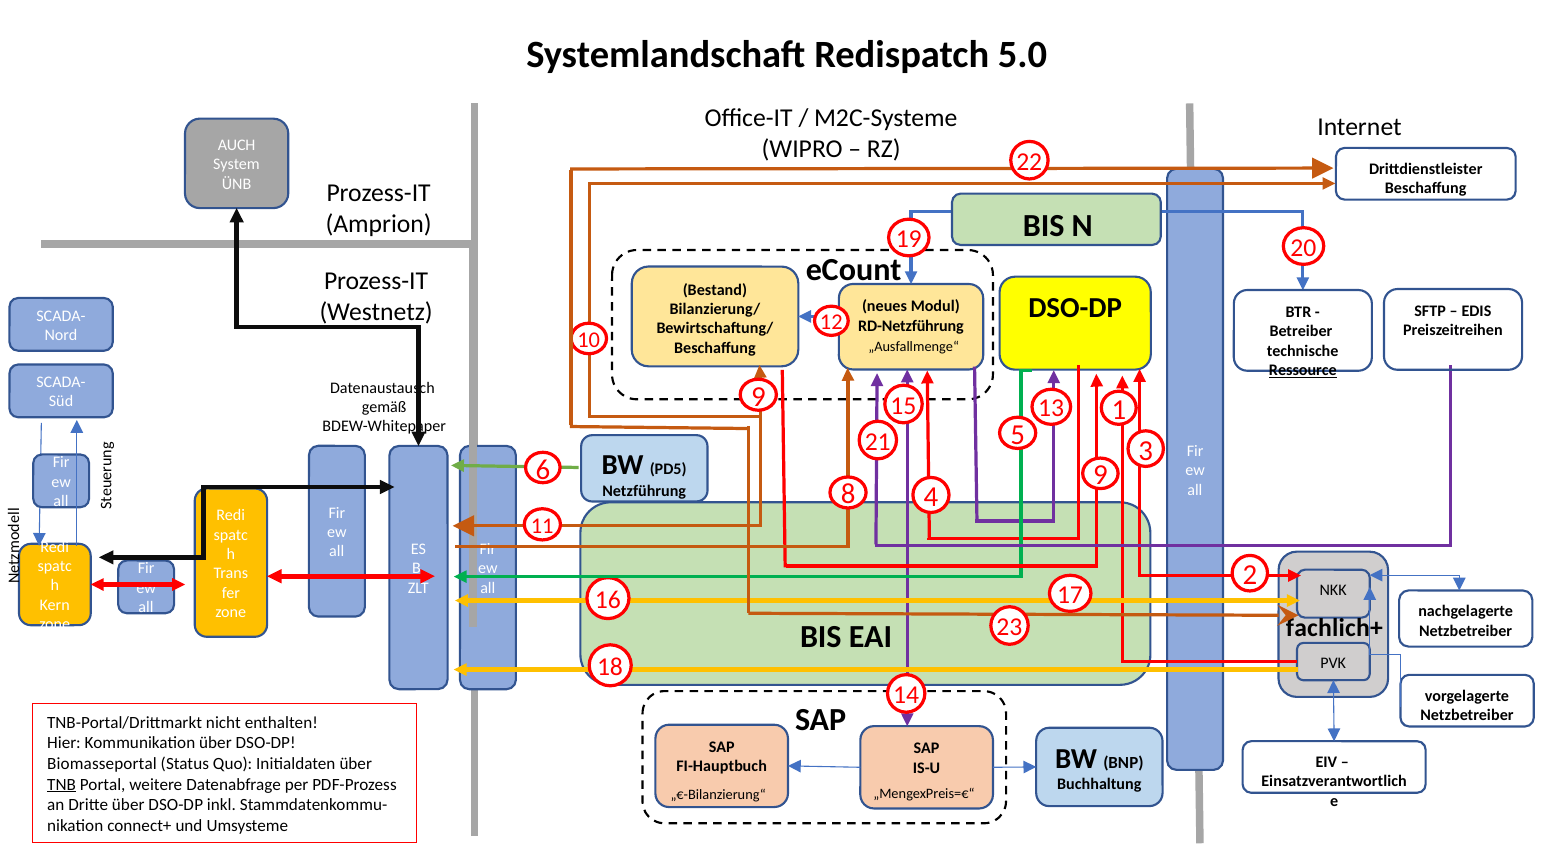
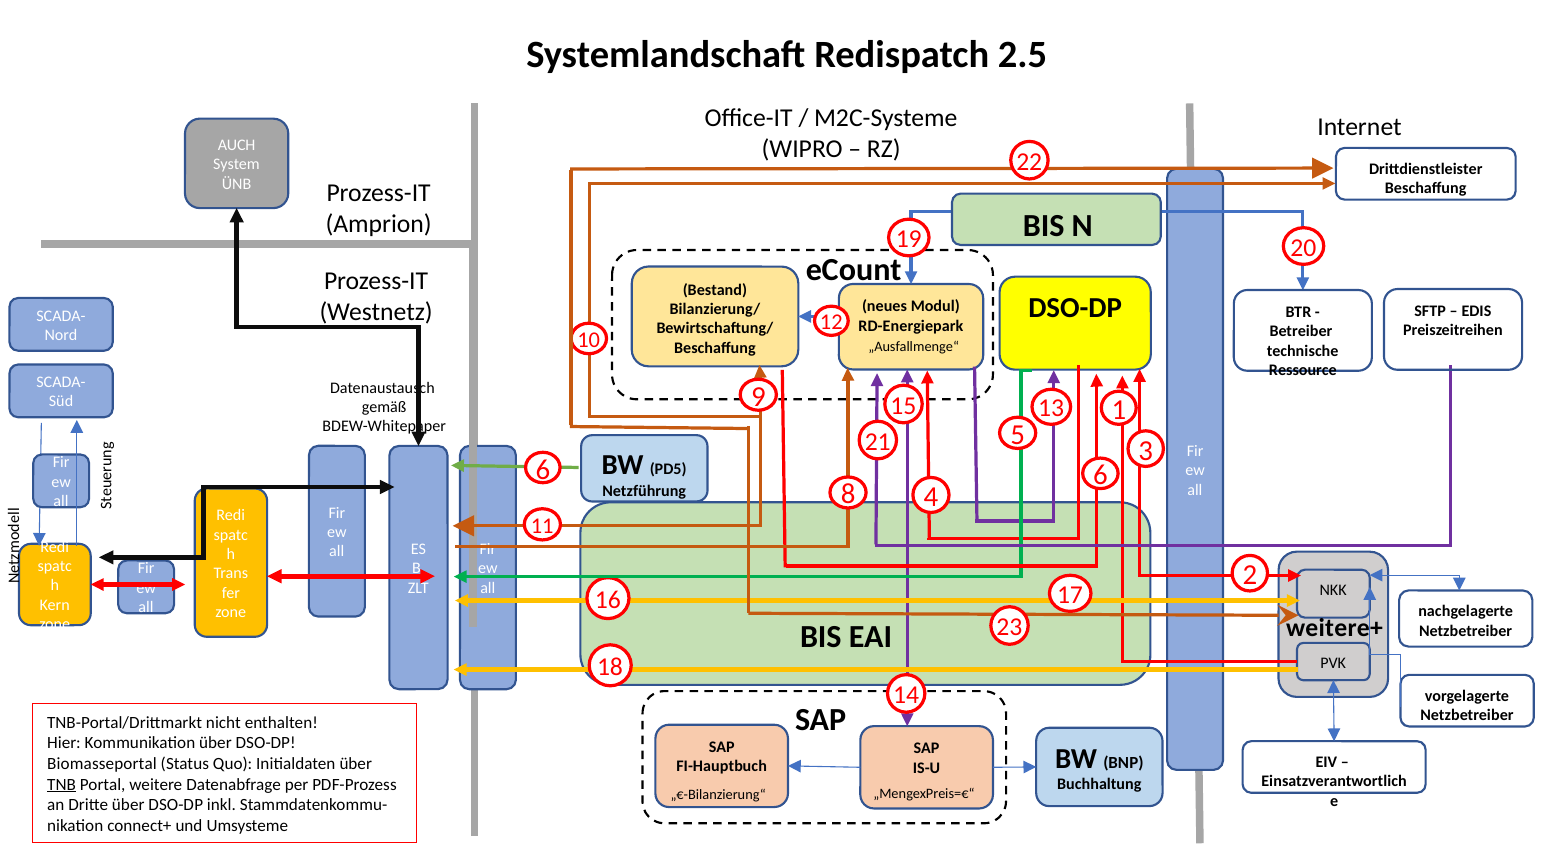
5.0: 5.0 -> 2.5 (1023, 55)
RD-Netzführung: RD-Netzführung -> RD-Energiepark (911, 326)
Ressource underline: present -> none (1303, 370)
6 9: 9 -> 6 (1100, 475)
fachlich+: fachlich+ -> weitere+ (1334, 627)
